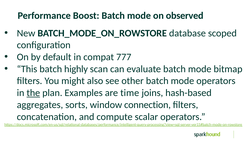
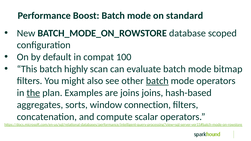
observed: observed -> standard (185, 16)
777: 777 -> 100 (124, 57)
batch underline: none -> present (157, 81)
are time: time -> joins (130, 93)
